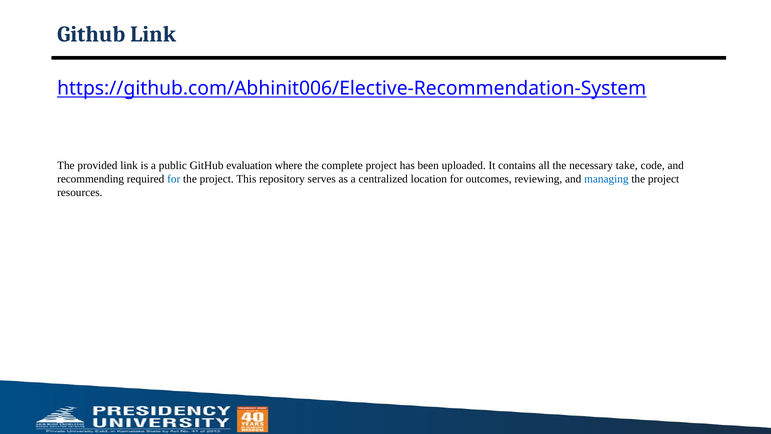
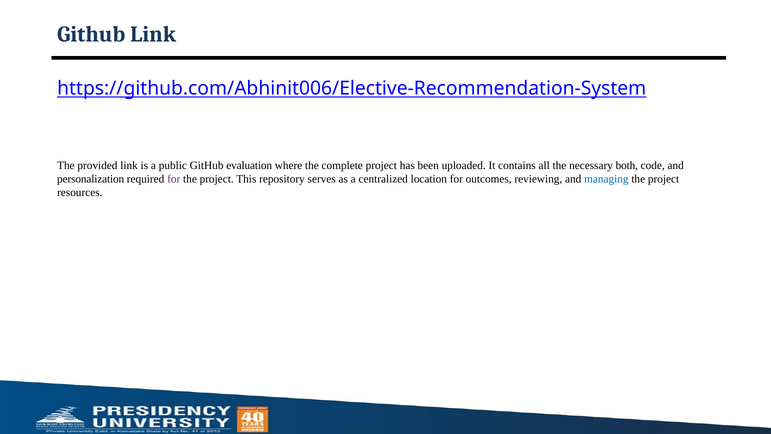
take: take -> both (627, 165)
recommending: recommending -> personalization (91, 179)
for colour: blue -> purple (174, 179)
